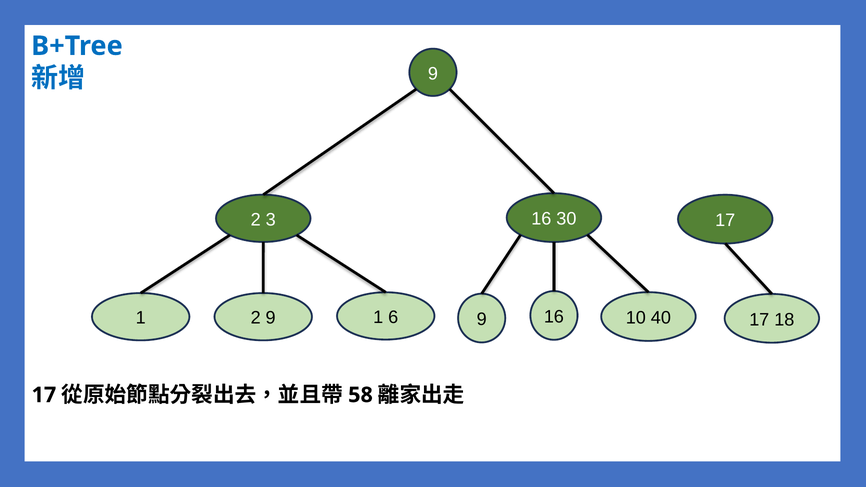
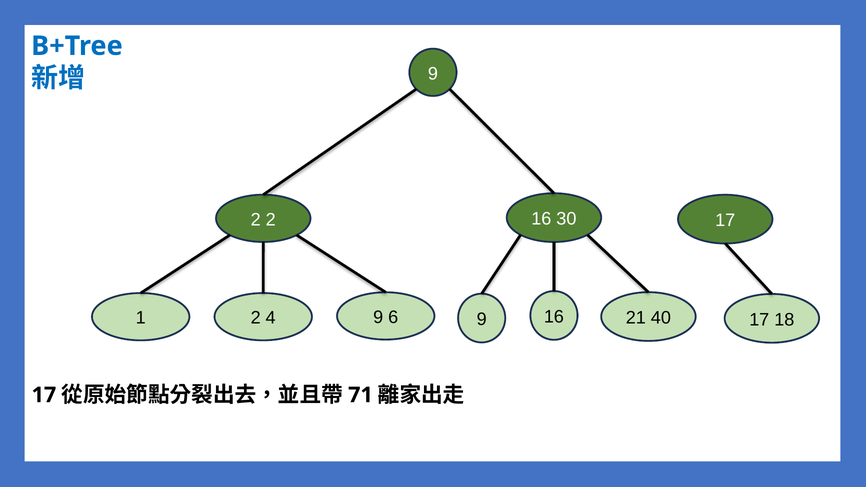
2 3: 3 -> 2 (271, 220)
2 9: 9 -> 4 (271, 318)
1 1: 1 -> 9 (378, 317)
10: 10 -> 21 (636, 318)
58: 58 -> 71 (360, 395)
